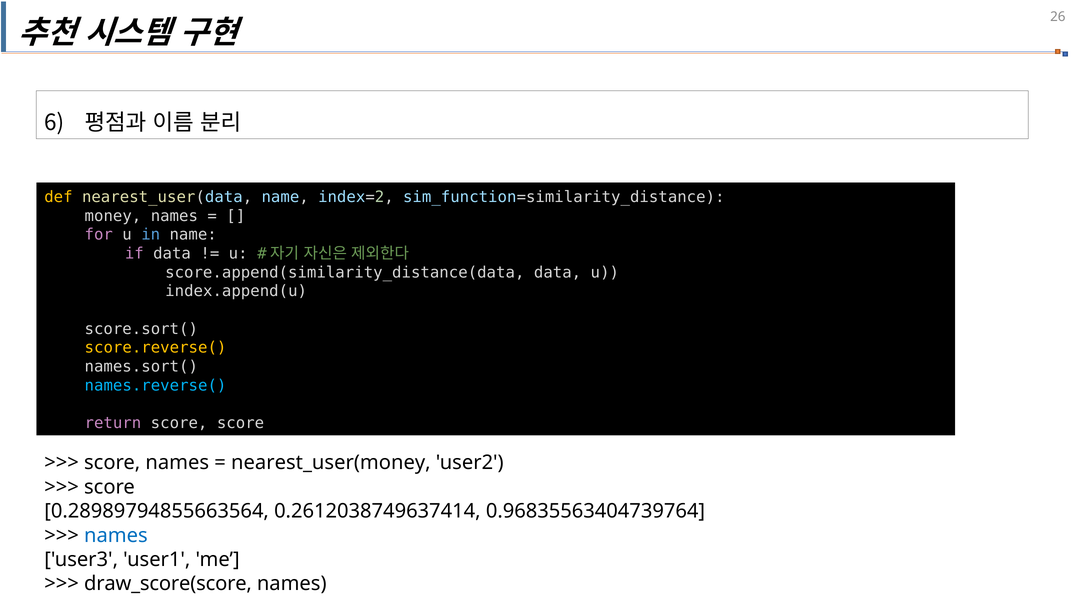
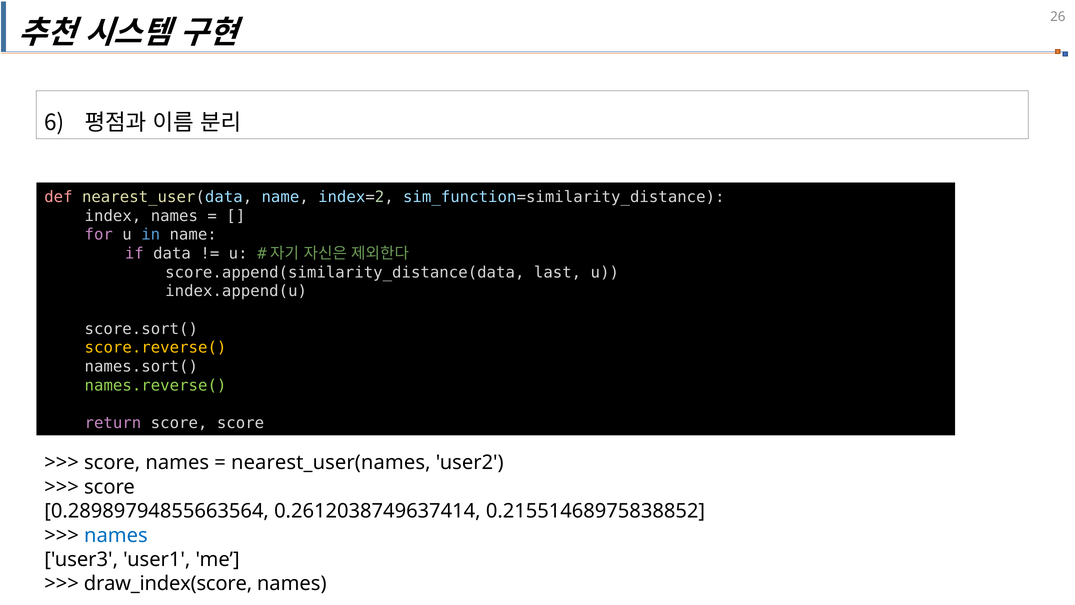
def colour: yellow -> pink (58, 197)
money: money -> index (113, 216)
score.append(similarity_distance(data data: data -> last (558, 272)
names.reverse( colour: light blue -> light green (156, 385)
nearest_user(money: nearest_user(money -> nearest_user(names (331, 463)
0.96835563404739764: 0.96835563404739764 -> 0.21551468975838852 (595, 511)
draw_score(score: draw_score(score -> draw_index(score (168, 584)
